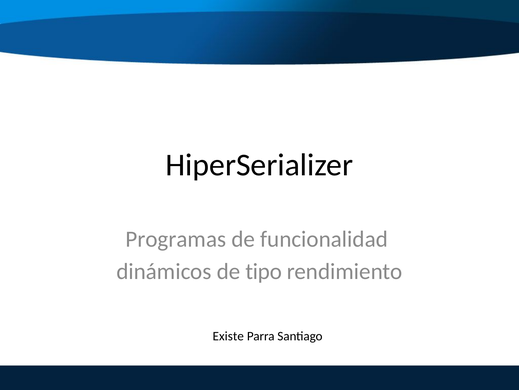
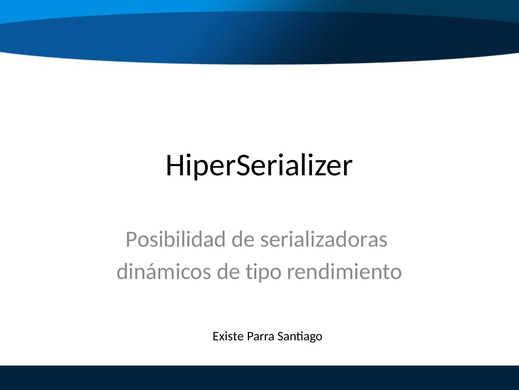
Programas: Programas -> Posibilidad (176, 239)
funcionalidad: funcionalidad -> serializadoras (324, 239)
